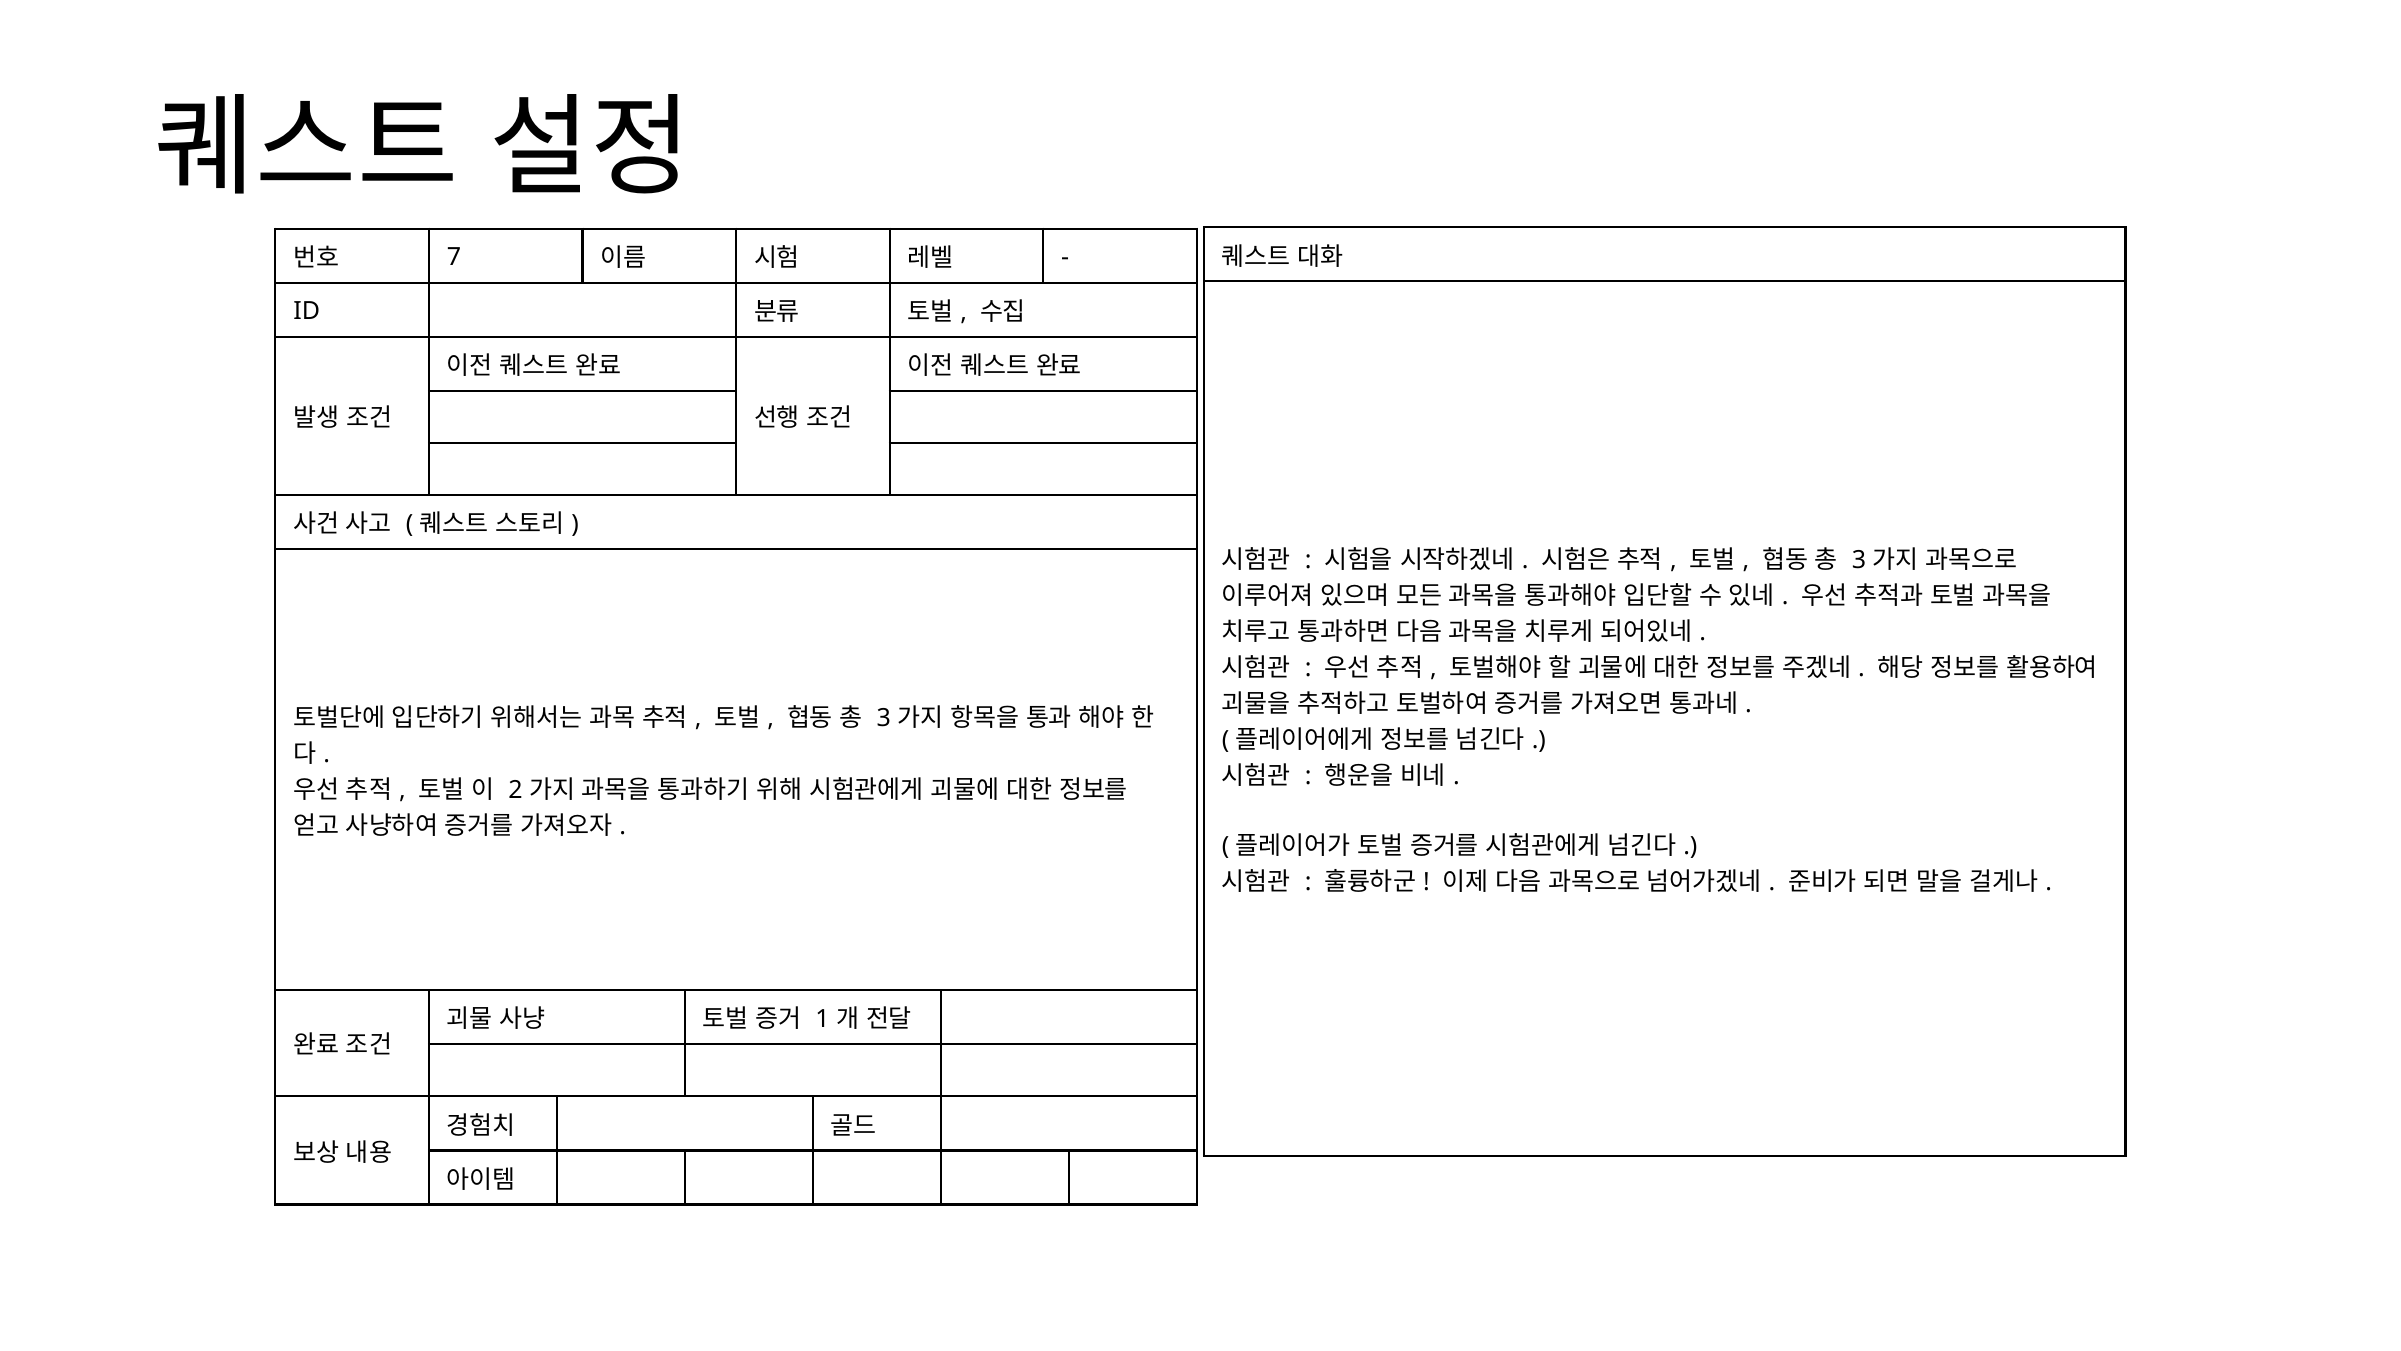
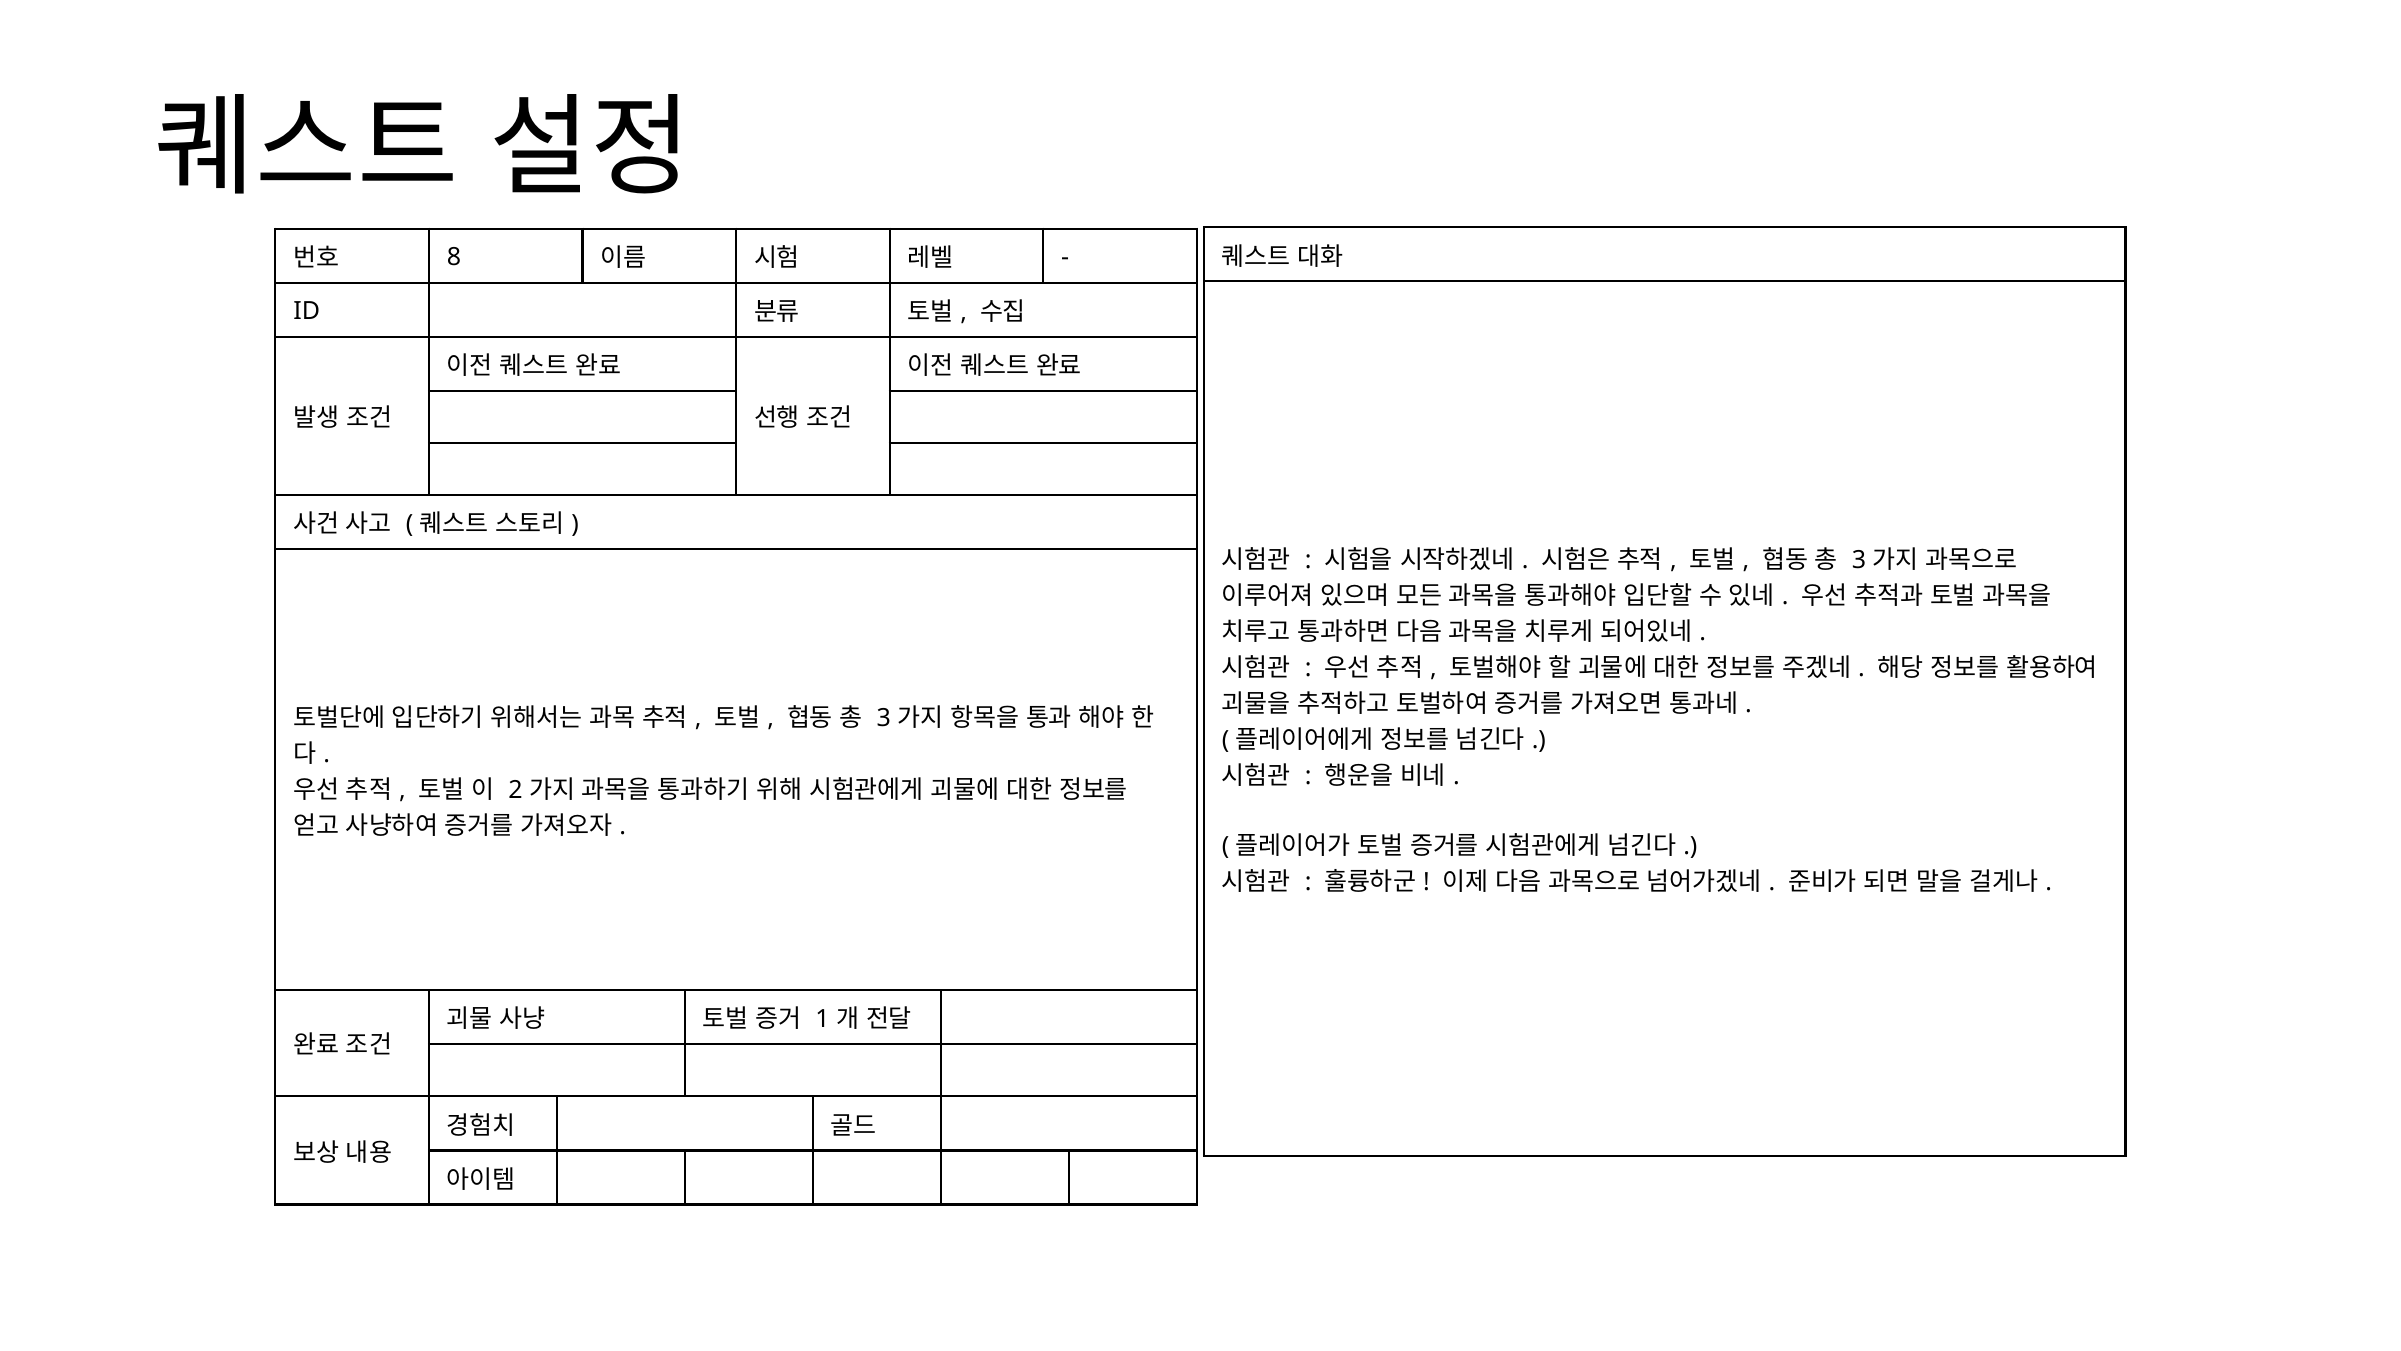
7: 7 -> 8 (454, 257)
